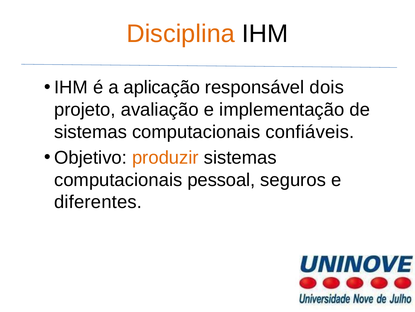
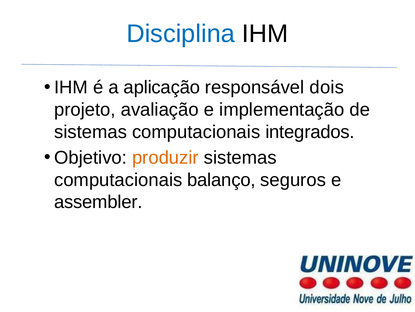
Disciplina colour: orange -> blue (181, 34)
confiáveis: confiáveis -> integrados (310, 132)
pessoal: pessoal -> balanço (221, 180)
diferentes: diferentes -> assembler (98, 202)
